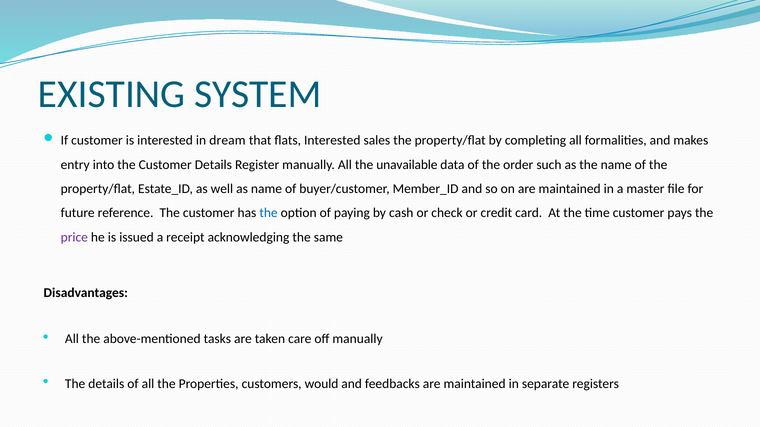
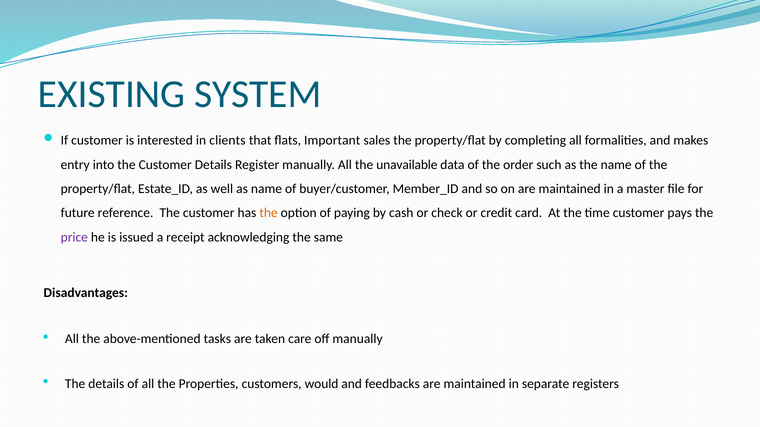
dream: dream -> clients (227, 141)
flats Interested: Interested -> Important (332, 141)
the colour: blue -> orange (269, 213)
